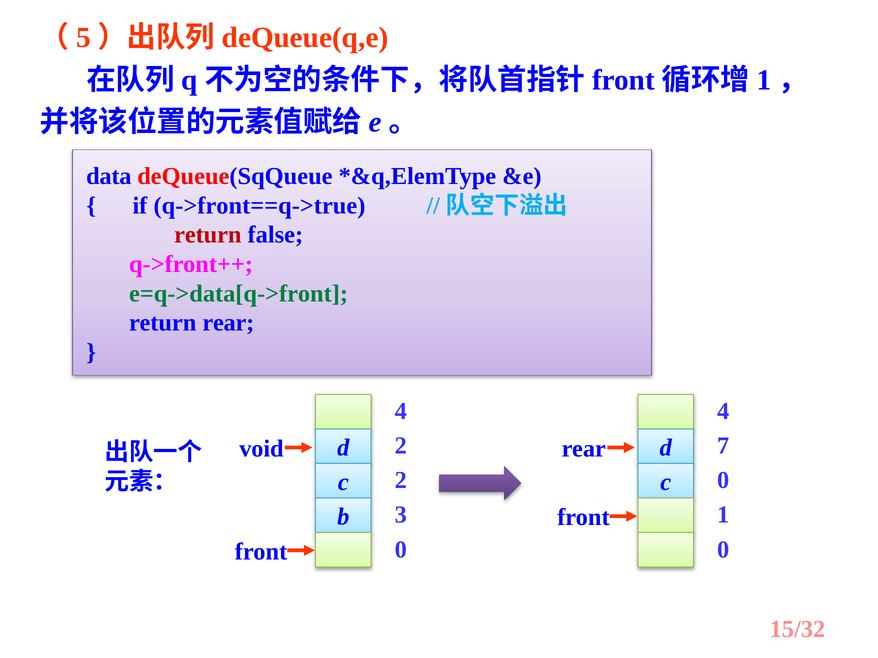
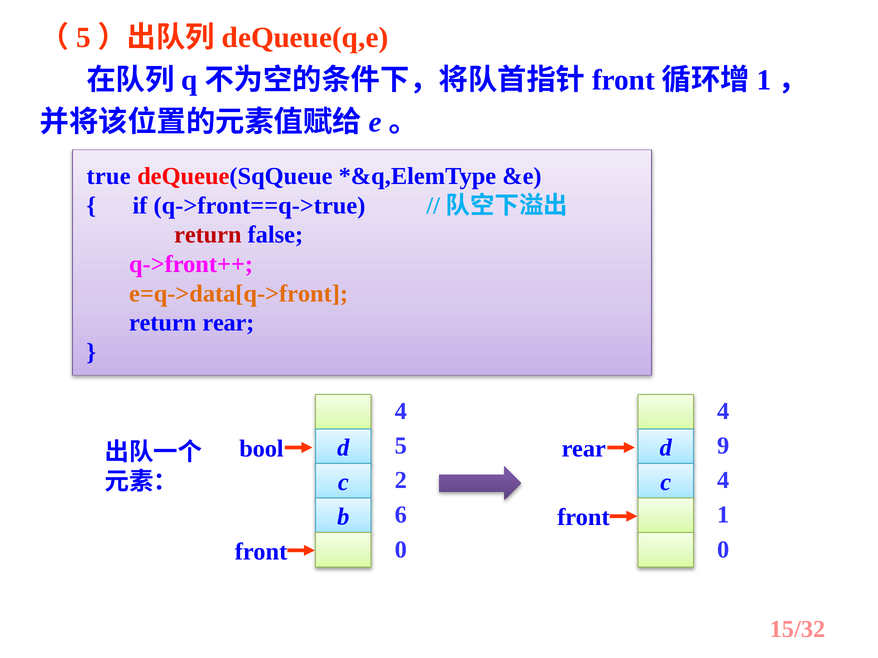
data: data -> true (109, 177)
e=q->data[q->front colour: green -> orange (239, 294)
d 2: 2 -> 5 (401, 446)
7: 7 -> 9 (723, 446)
void: void -> bool (261, 449)
c 0: 0 -> 4 (723, 481)
3: 3 -> 6 (401, 515)
